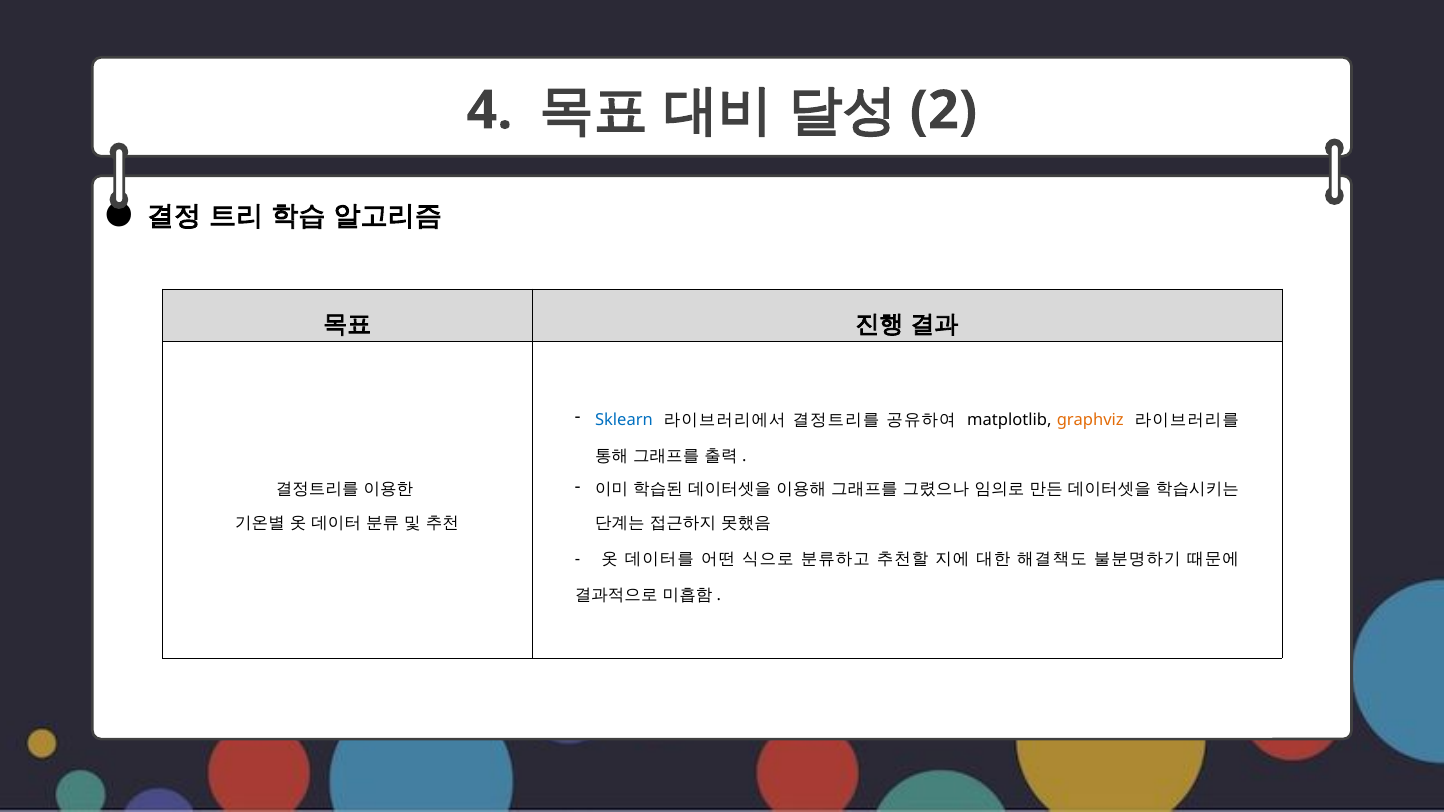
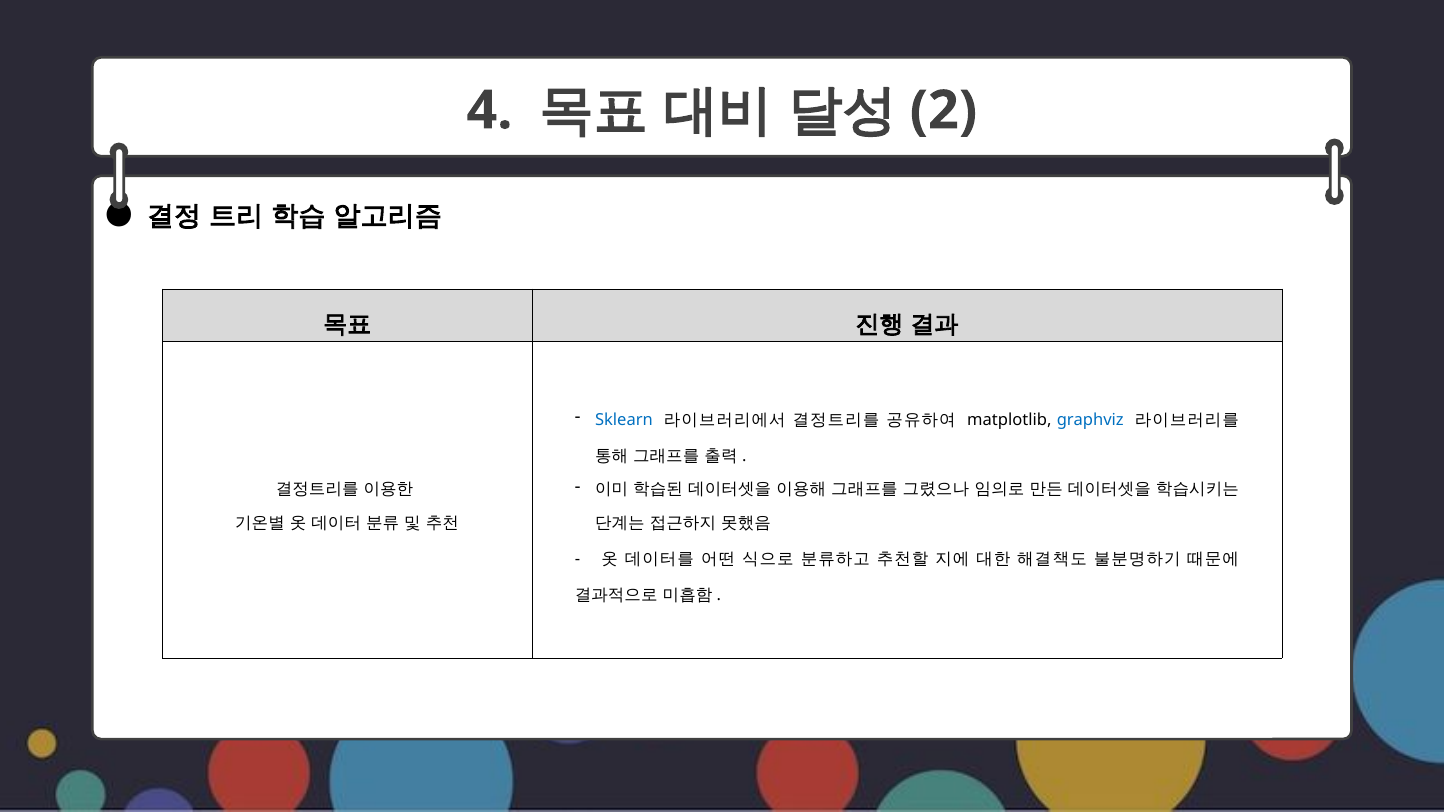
graphviz colour: orange -> blue (1090, 420)
